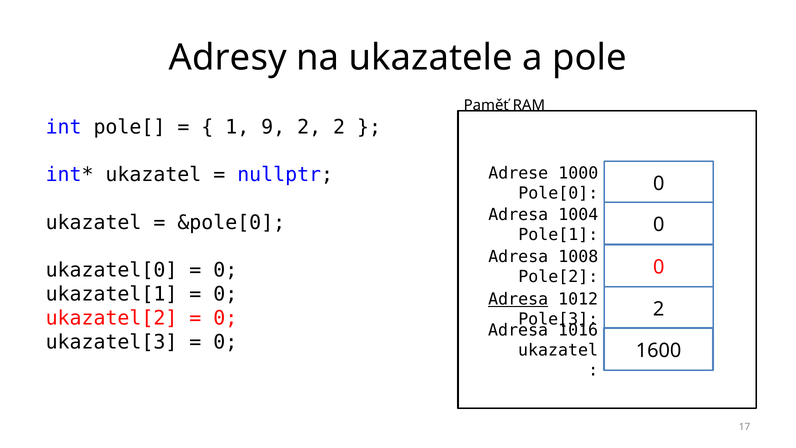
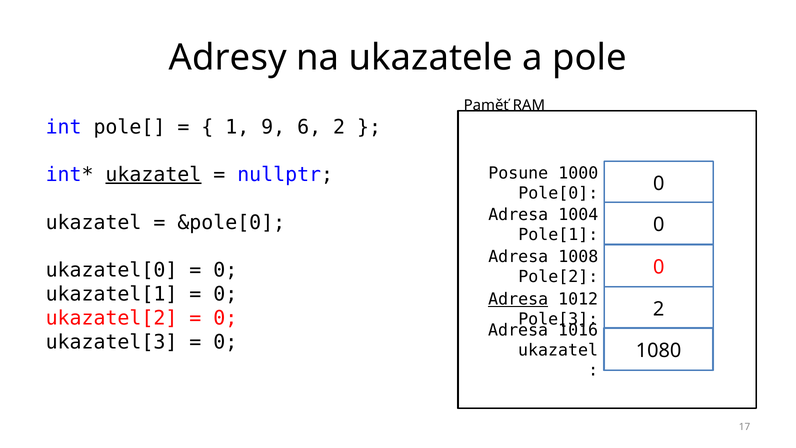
9 2: 2 -> 6 (309, 127)
ukazatel underline: none -> present (153, 175)
Adrese: Adrese -> Posune (518, 173)
1600: 1600 -> 1080 (659, 350)
